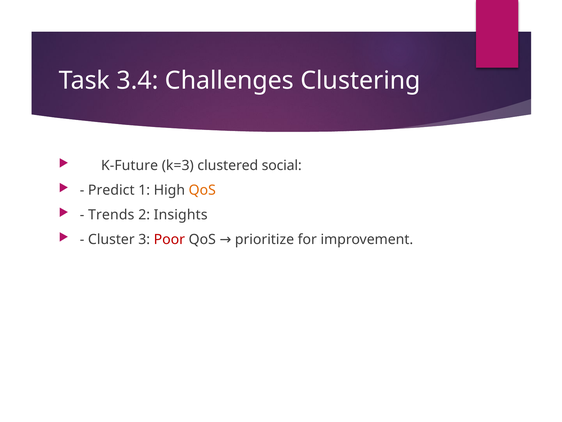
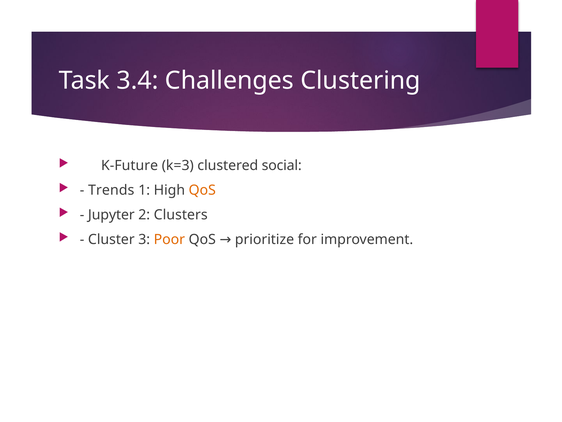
Predict: Predict -> Trends (111, 190)
Trends: Trends -> Jupyter (111, 215)
Insights: Insights -> Clusters (181, 215)
Poor colour: red -> orange (169, 239)
